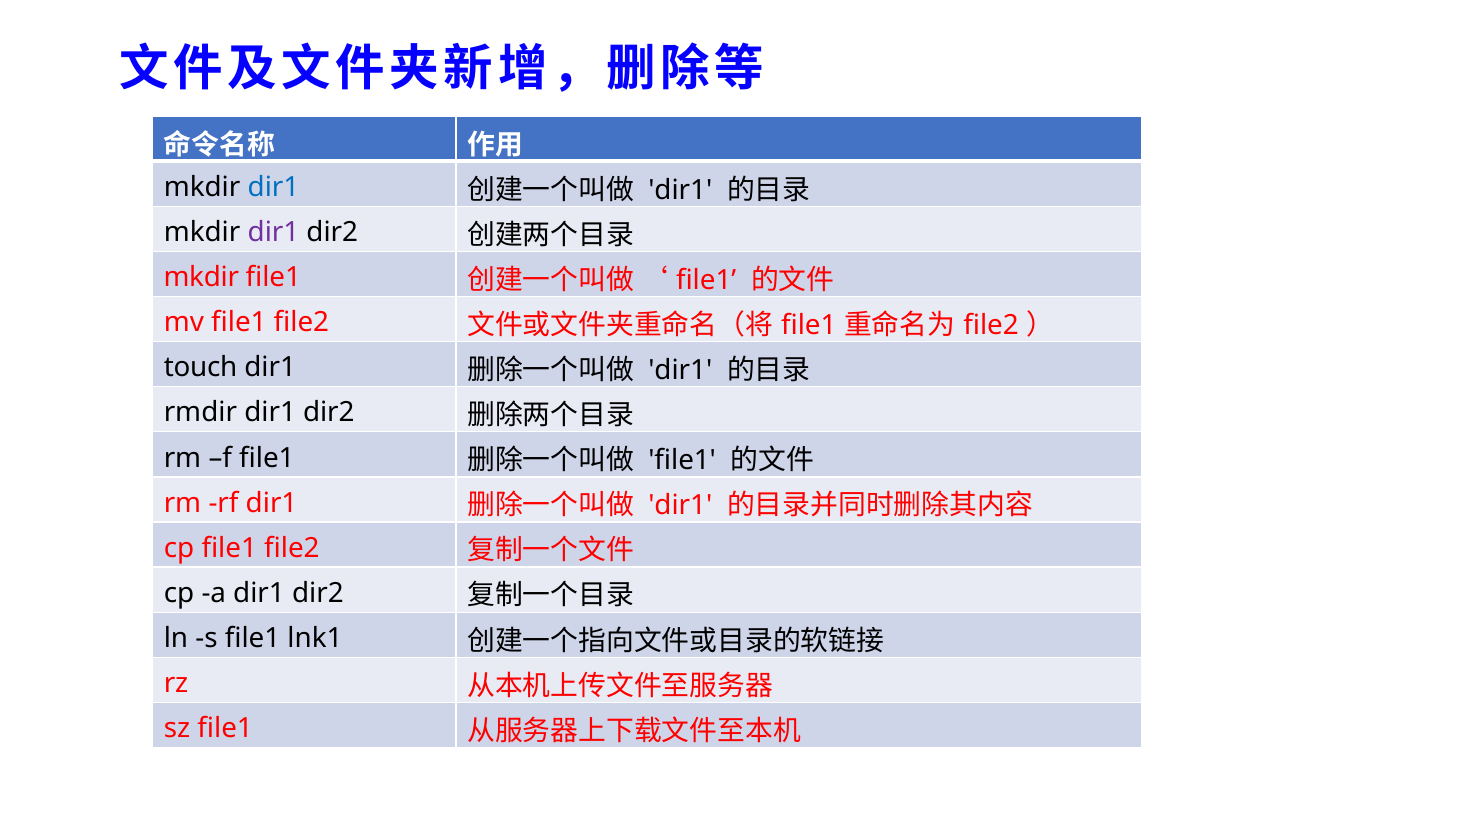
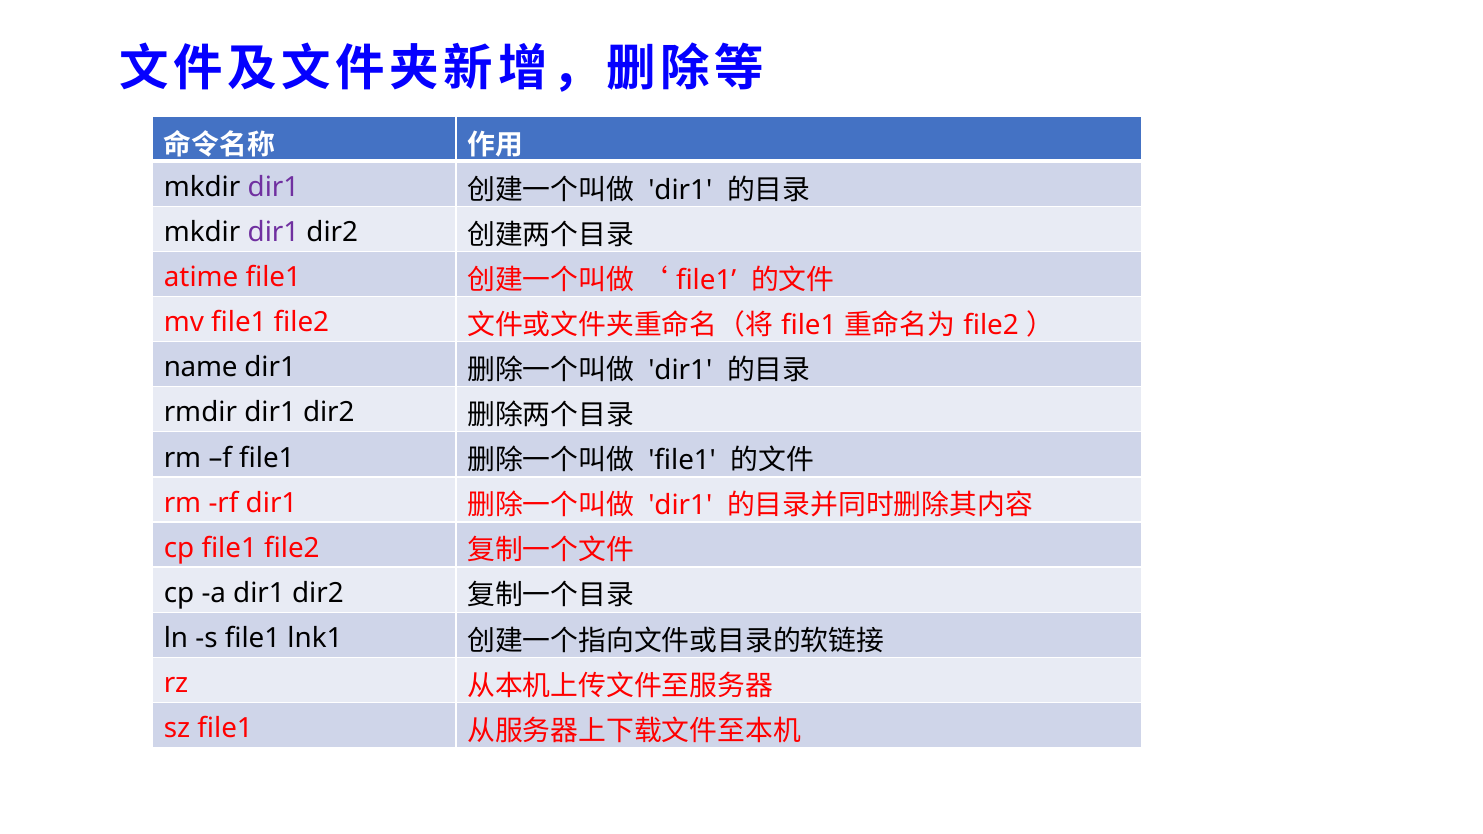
dir1 colour: blue -> purple (273, 187)
mkdir: mkdir -> atime (201, 278)
touch: touch -> name (201, 368)
